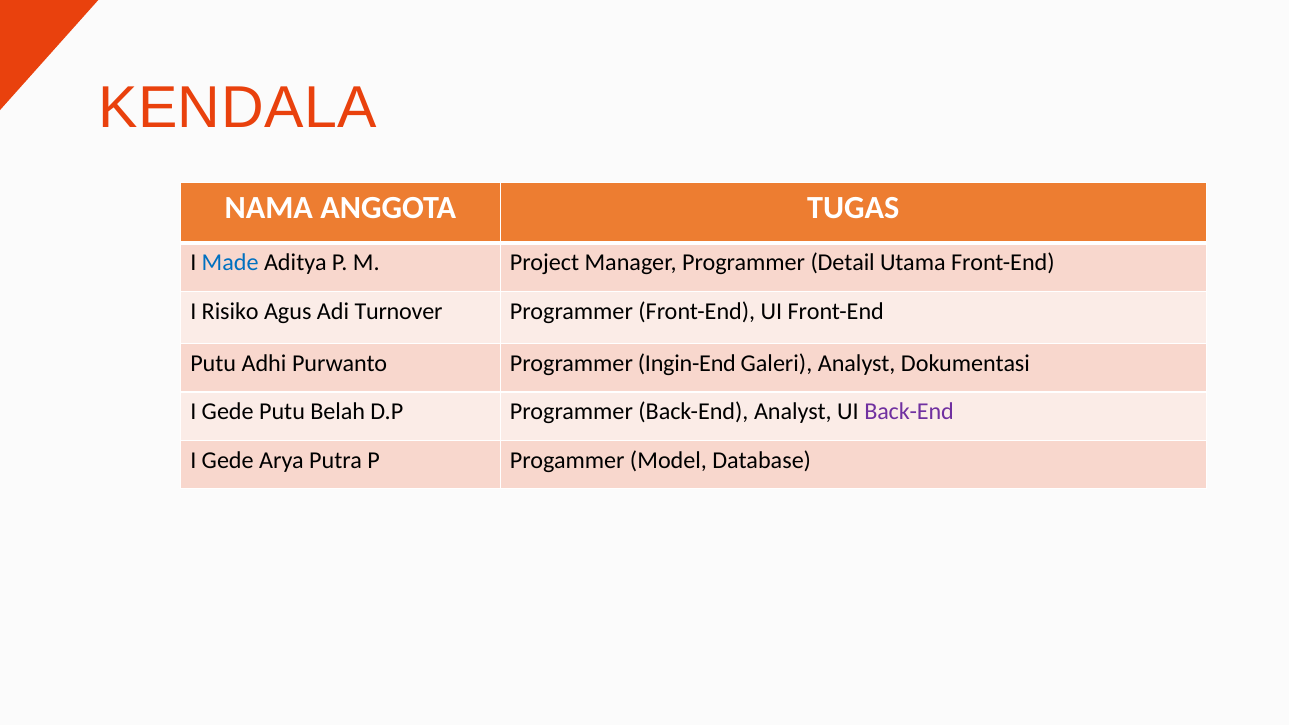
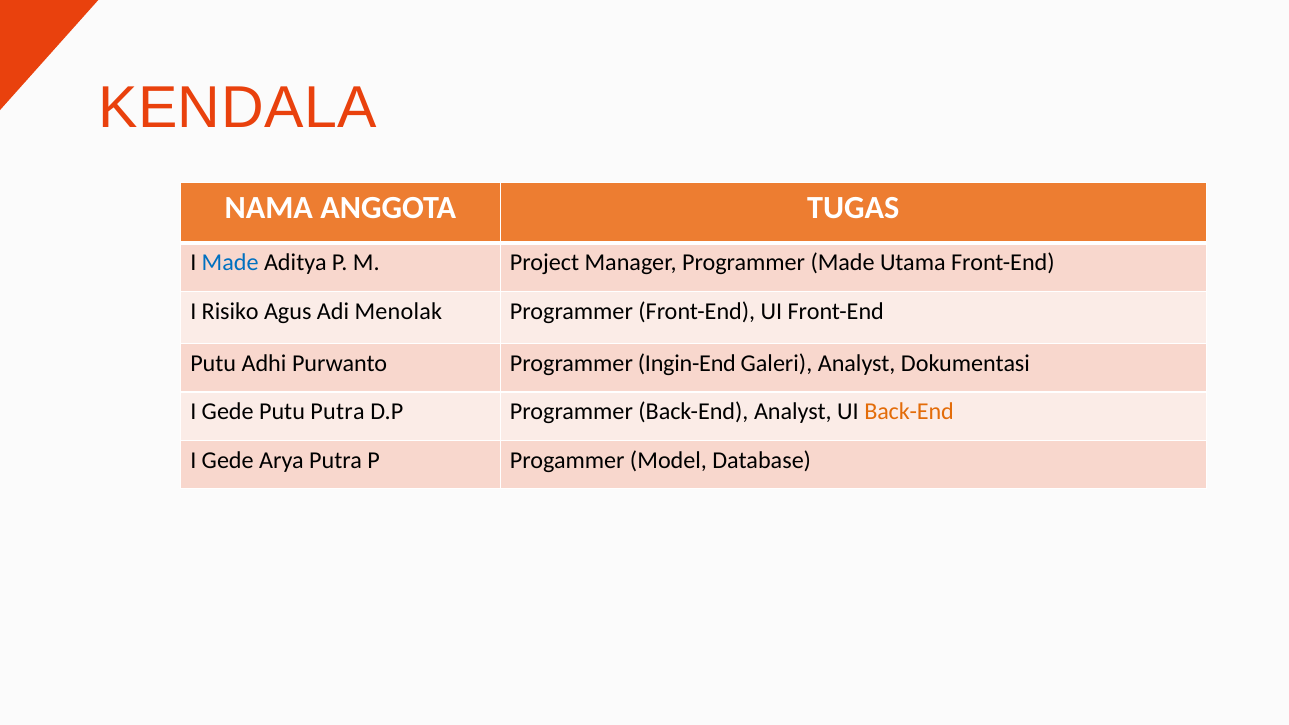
Programmer Detail: Detail -> Made (843, 263)
Turnover: Turnover -> Menolak (398, 311)
Putu Belah: Belah -> Putra (338, 412)
Back-End colour: purple -> orange (909, 412)
